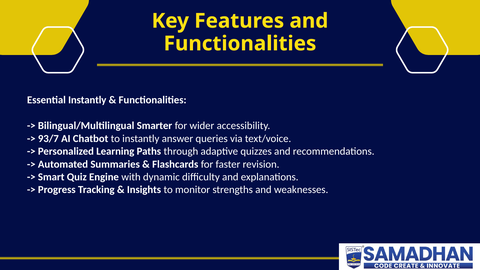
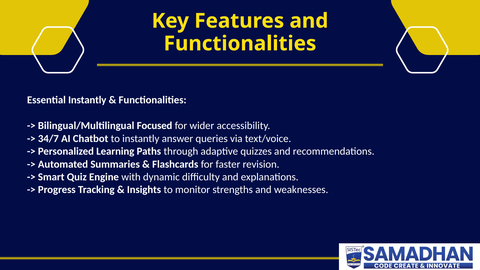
Smarter: Smarter -> Focused (155, 126)
93/7: 93/7 -> 34/7 (48, 139)
